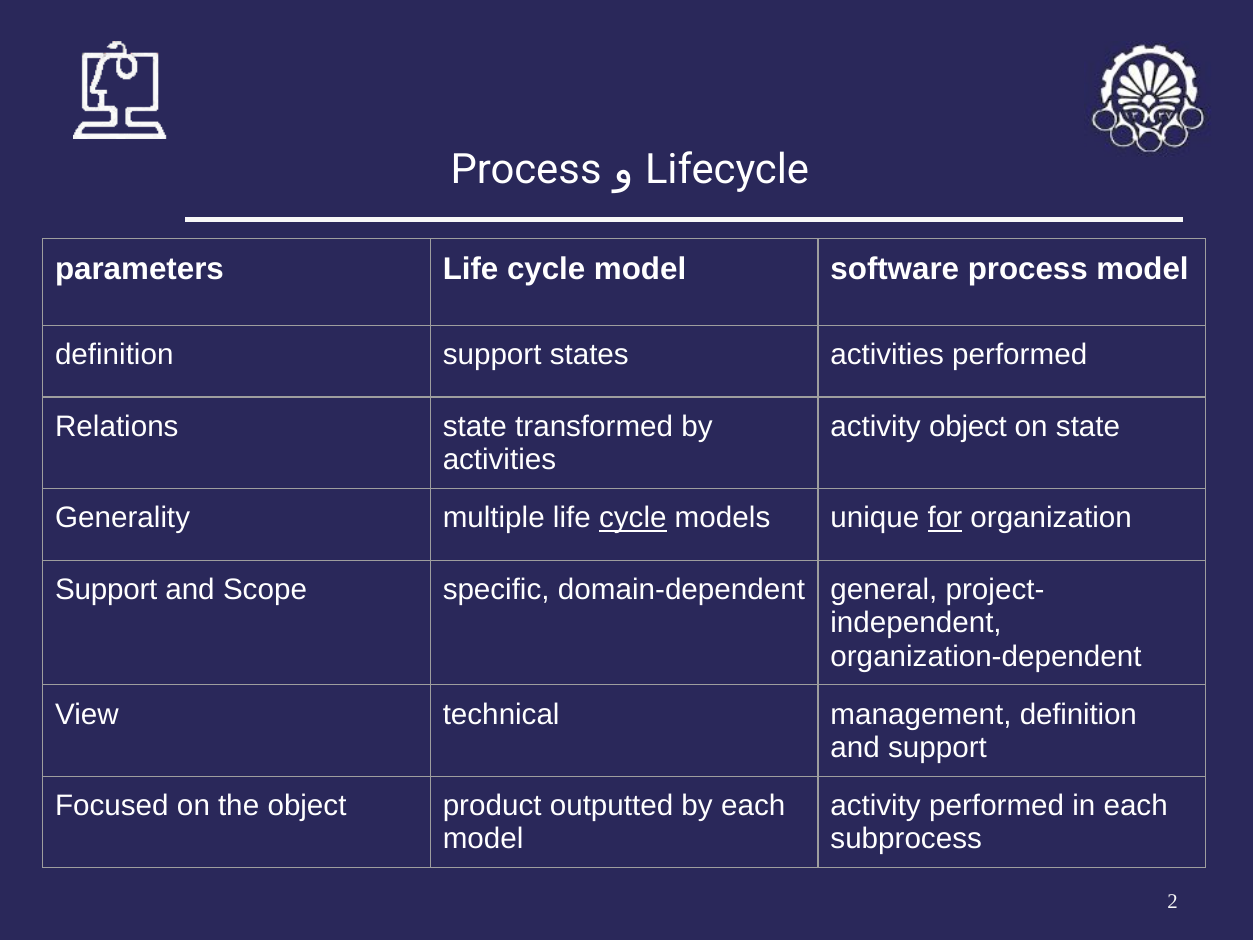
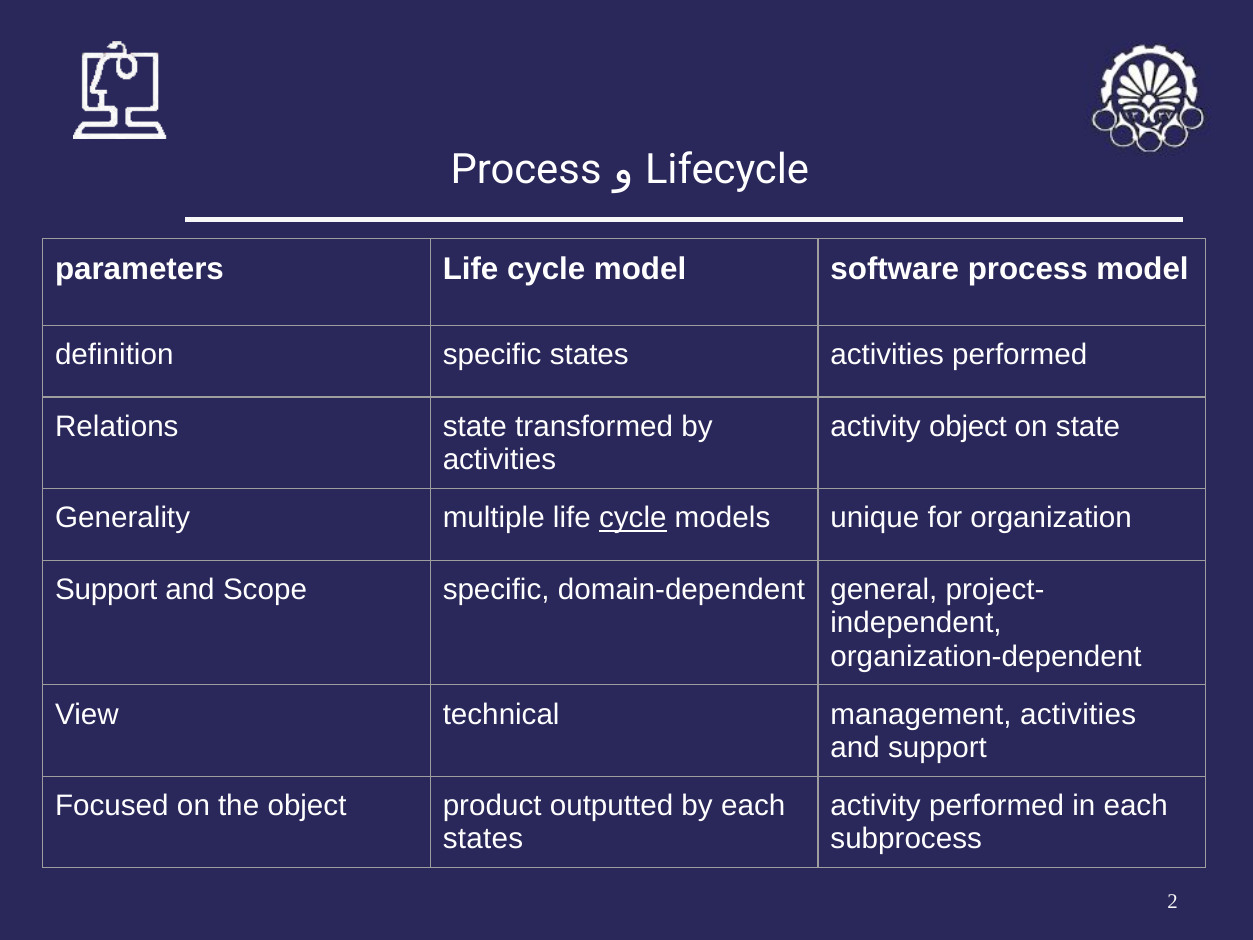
definition support: support -> specific (492, 355)
for underline: present -> none (945, 518)
management definition: definition -> activities (1078, 714)
model: model -> states (483, 839)
